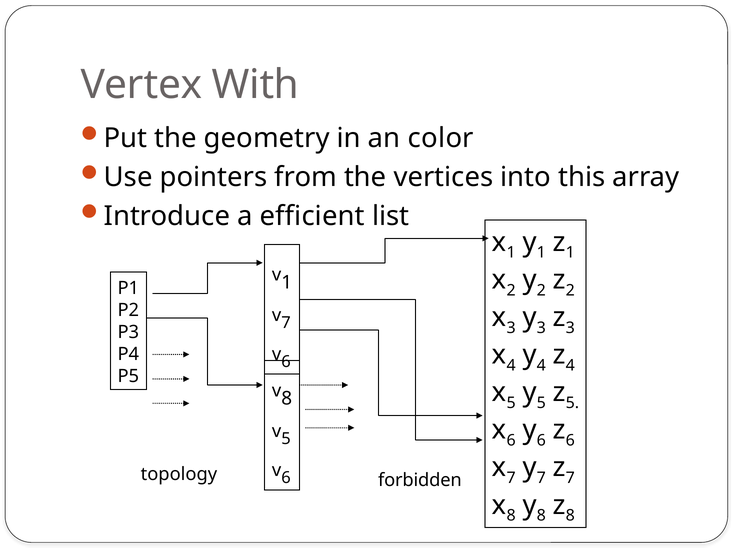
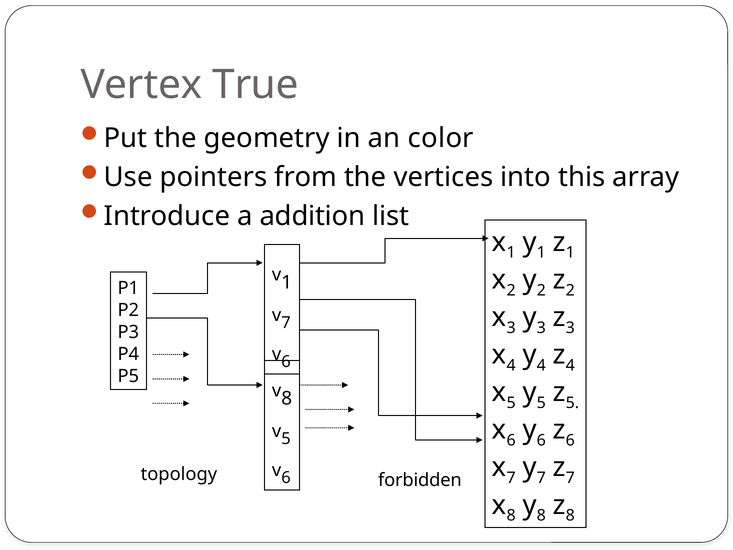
With: With -> True (256, 85)
efficient: efficient -> addition (312, 216)
